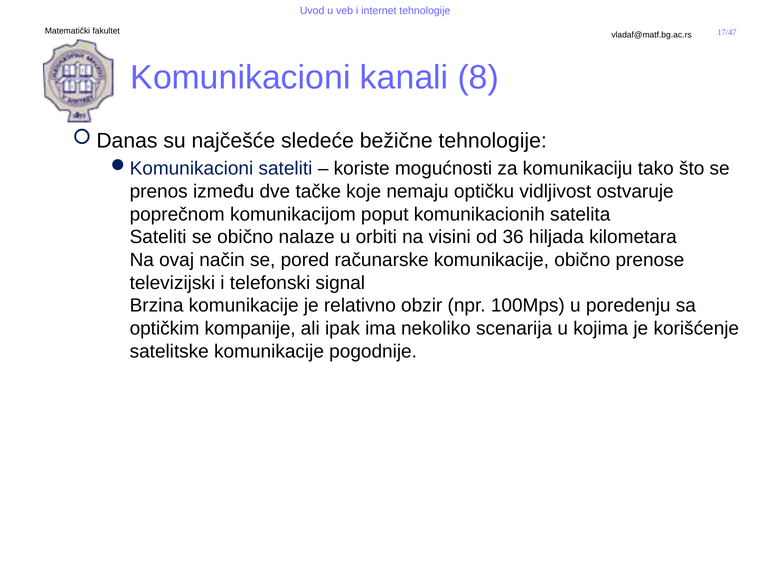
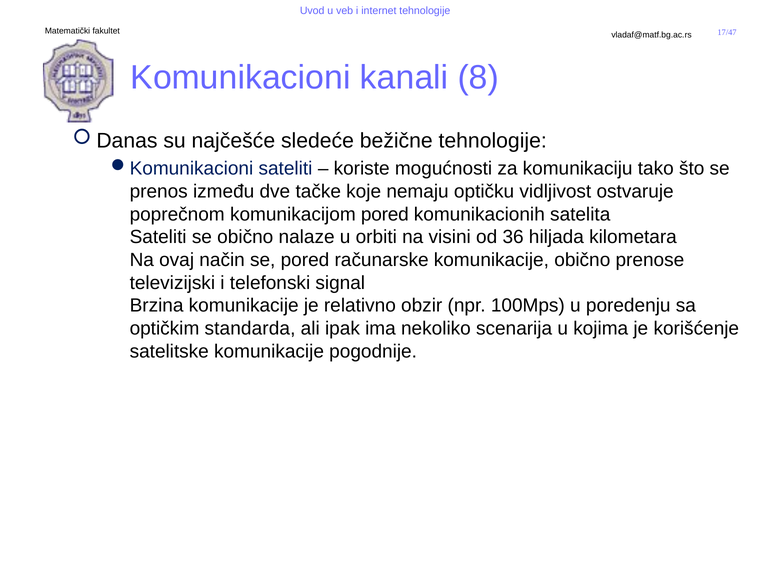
komunikacijom poput: poput -> pored (385, 214)
kompanije: kompanije -> standarda (250, 328)
